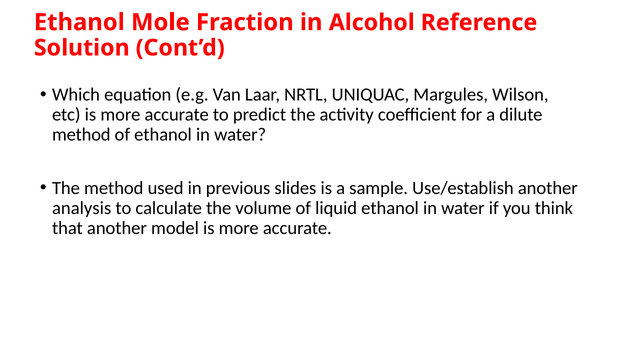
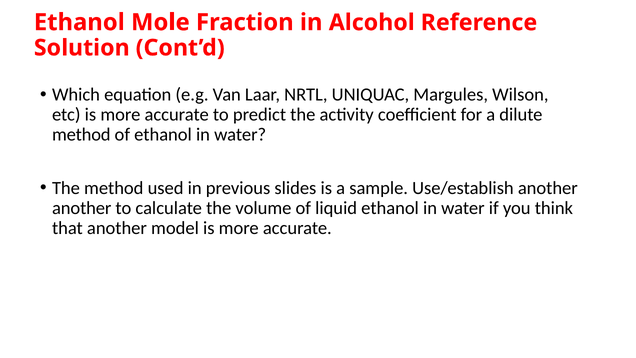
analysis: analysis -> another (82, 208)
